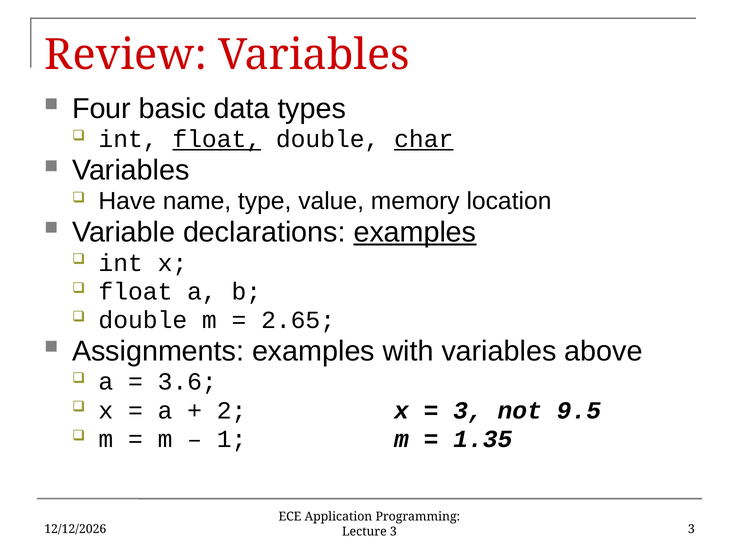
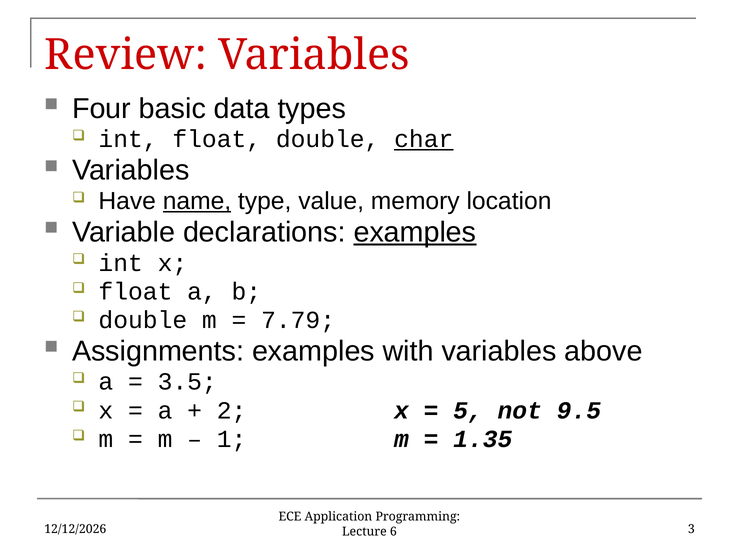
float underline: present -> none (217, 139)
name underline: none -> present (197, 201)
2.65: 2.65 -> 7.79 (298, 320)
3.6: 3.6 -> 3.5 (187, 382)
3: 3 -> 5 (468, 411)
Lecture 3: 3 -> 6 (393, 532)
